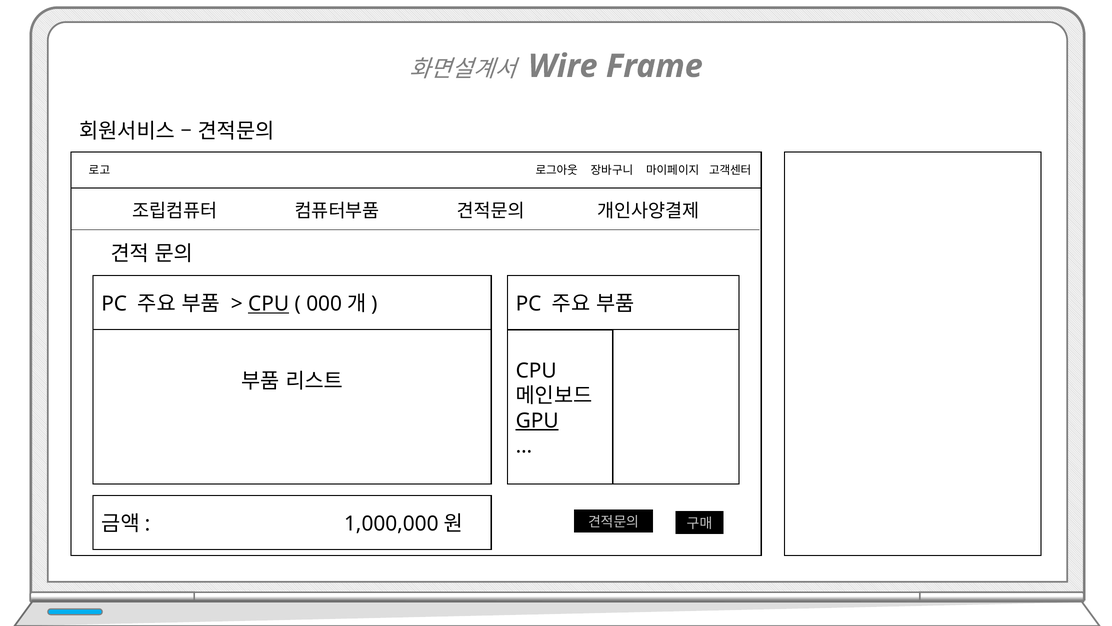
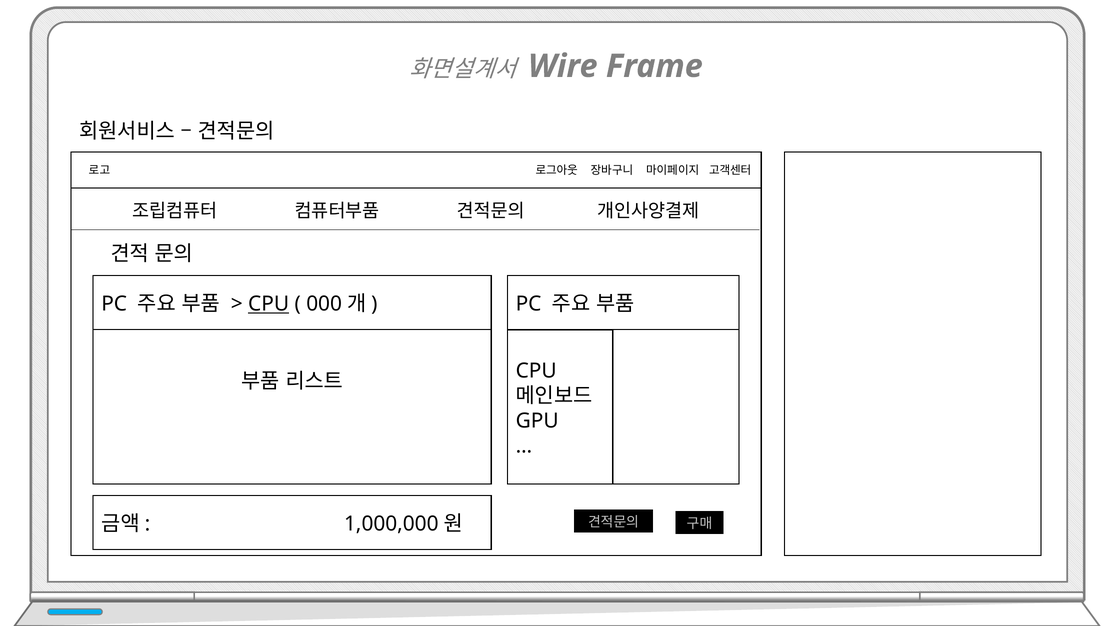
GPU underline: present -> none (537, 421)
